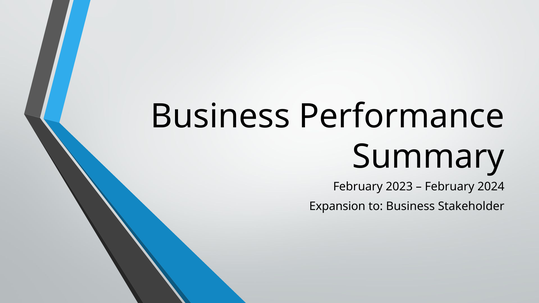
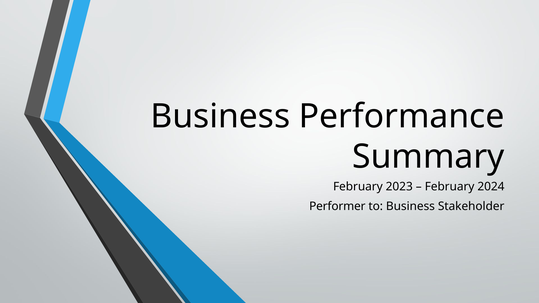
Expansion: Expansion -> Performer (337, 206)
